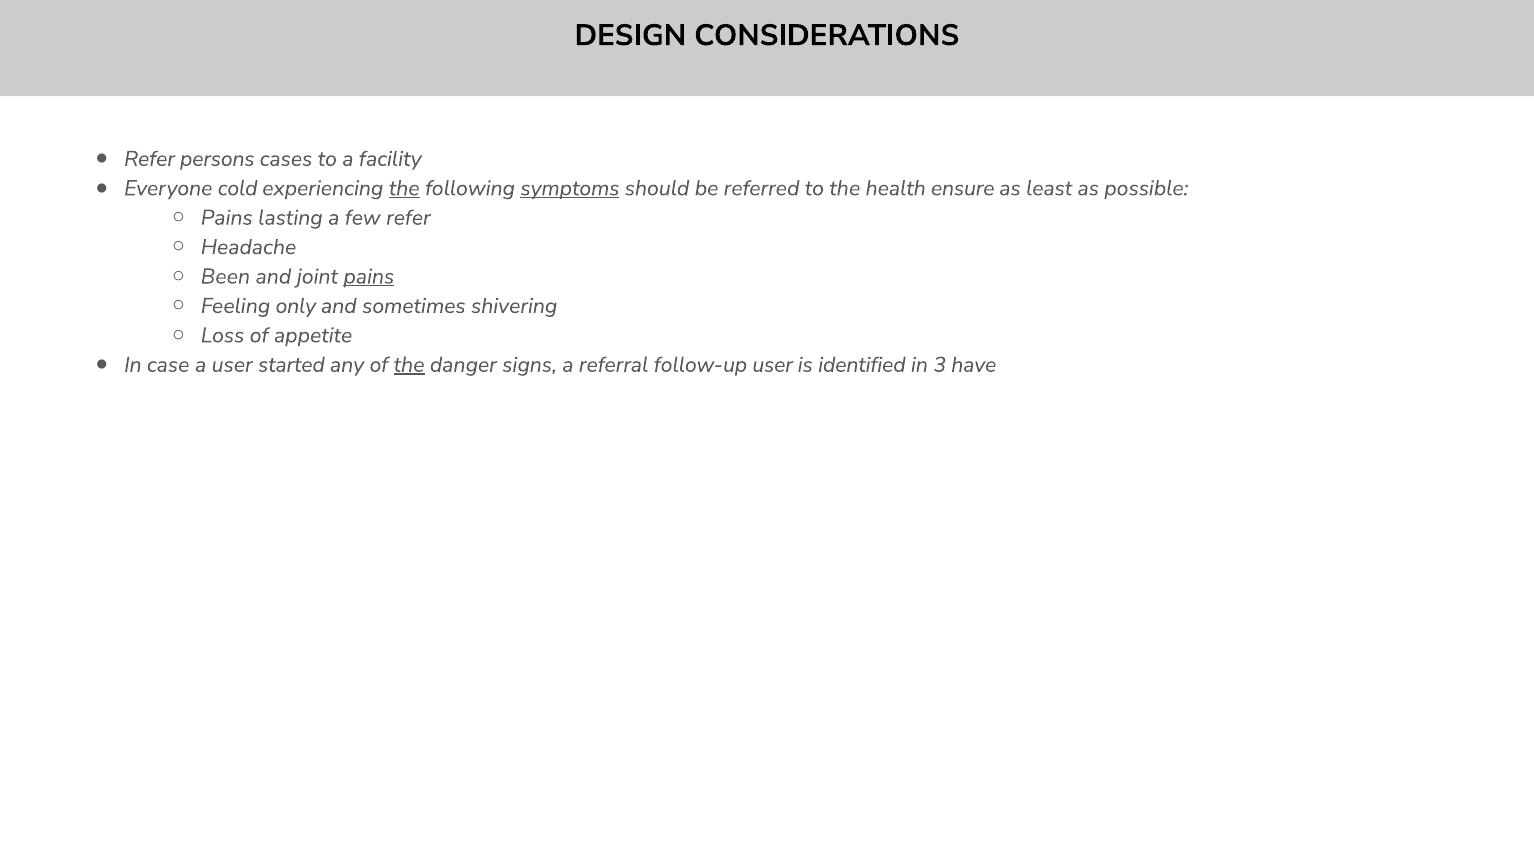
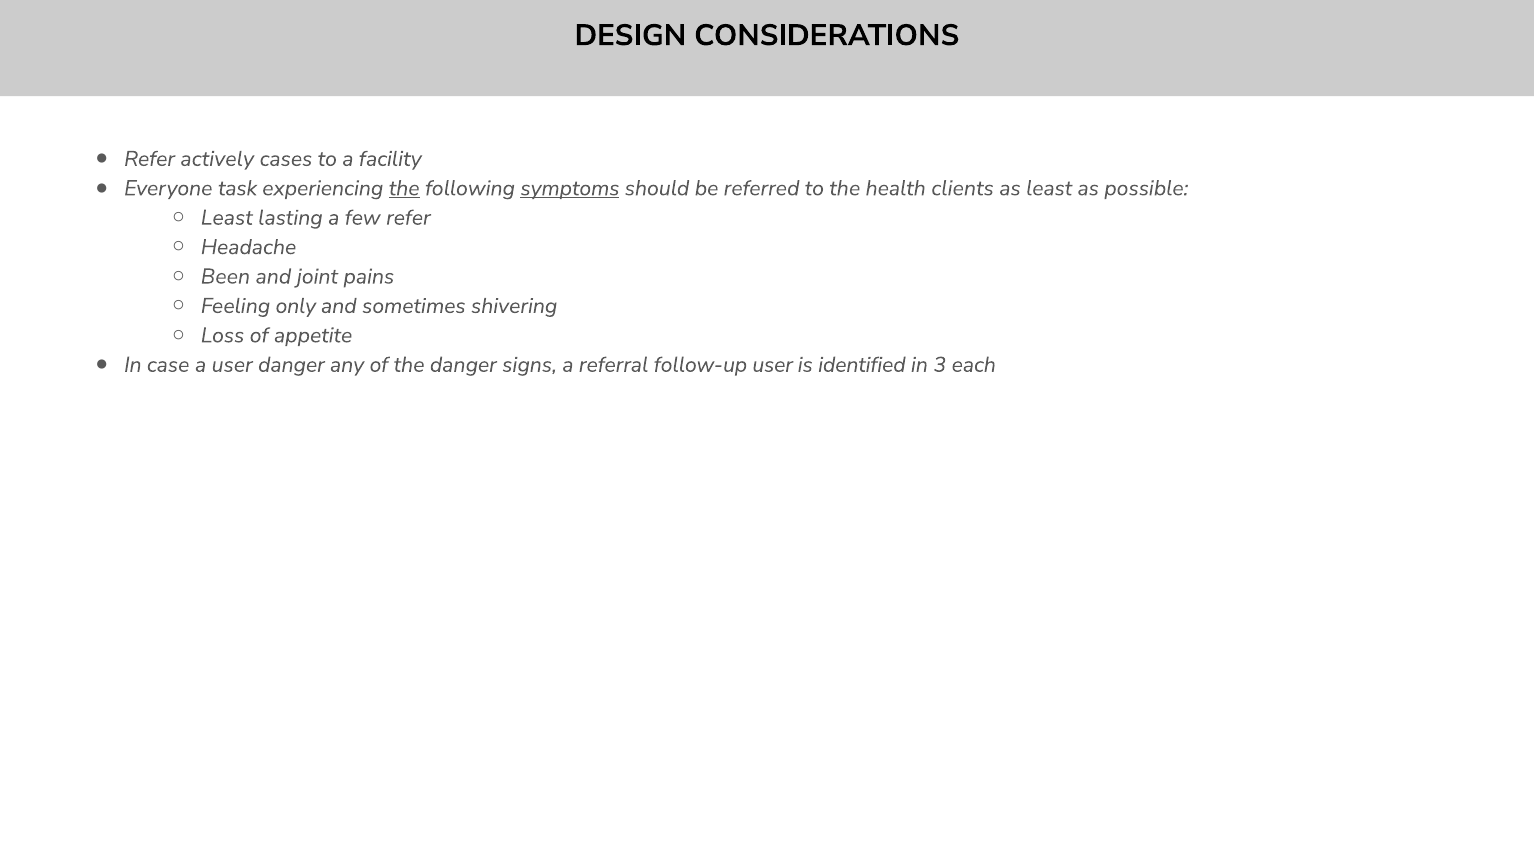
persons: persons -> actively (217, 159)
cold: cold -> task (238, 188)
ensure: ensure -> clients (963, 188)
Pains: Pains -> Least (227, 218)
pains underline: present -> none (369, 276)
user started: started -> danger (291, 365)
the underline: present -> none (409, 365)
have: have -> each (974, 365)
